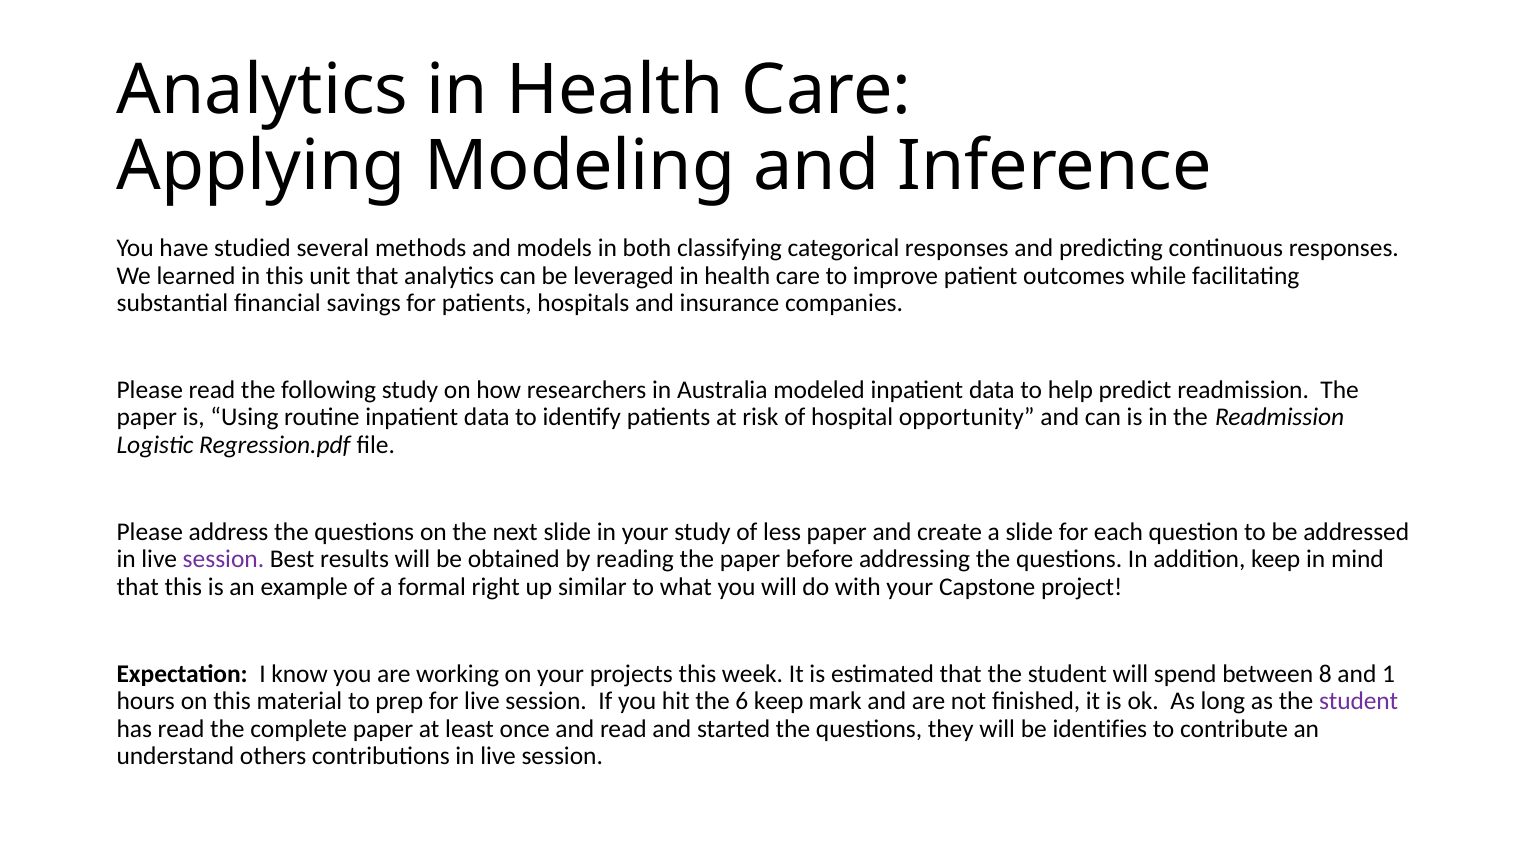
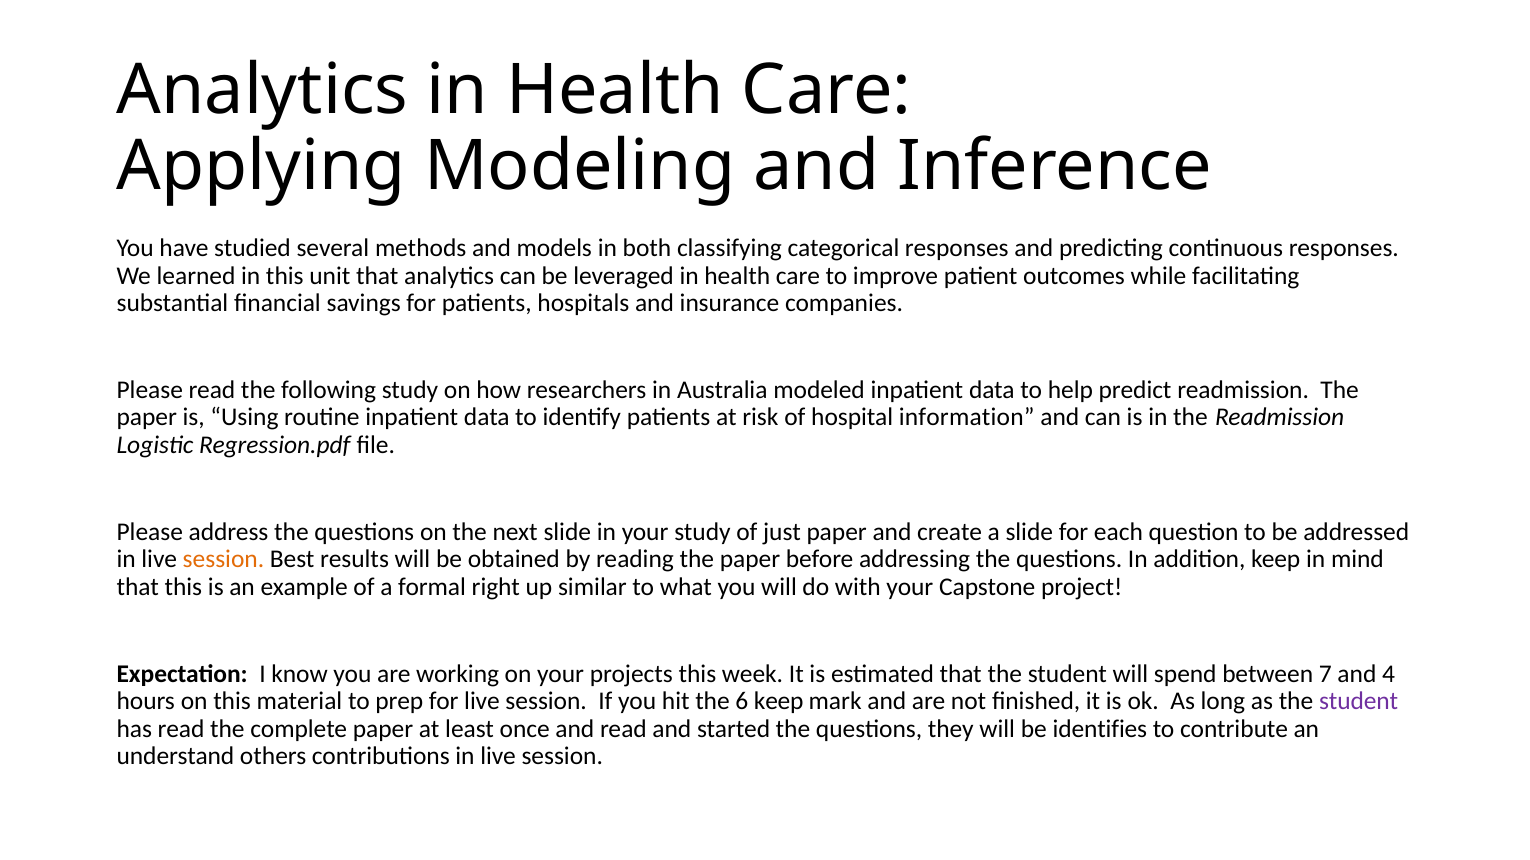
opportunity: opportunity -> information (967, 418)
less: less -> just (782, 532)
session colour: purple -> orange (223, 560)
8: 8 -> 7 (1325, 674)
1: 1 -> 4 (1389, 674)
